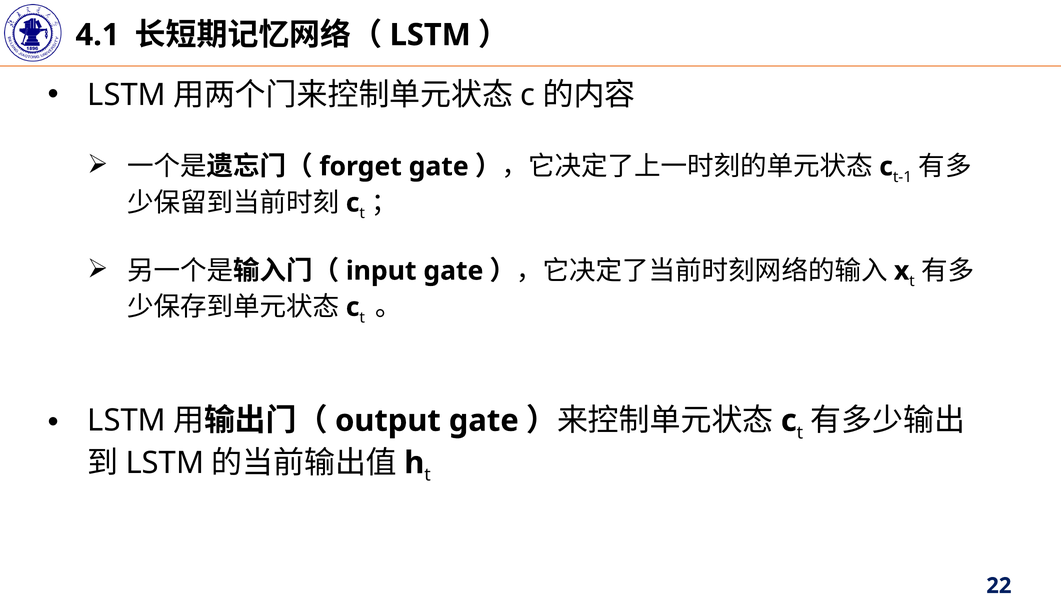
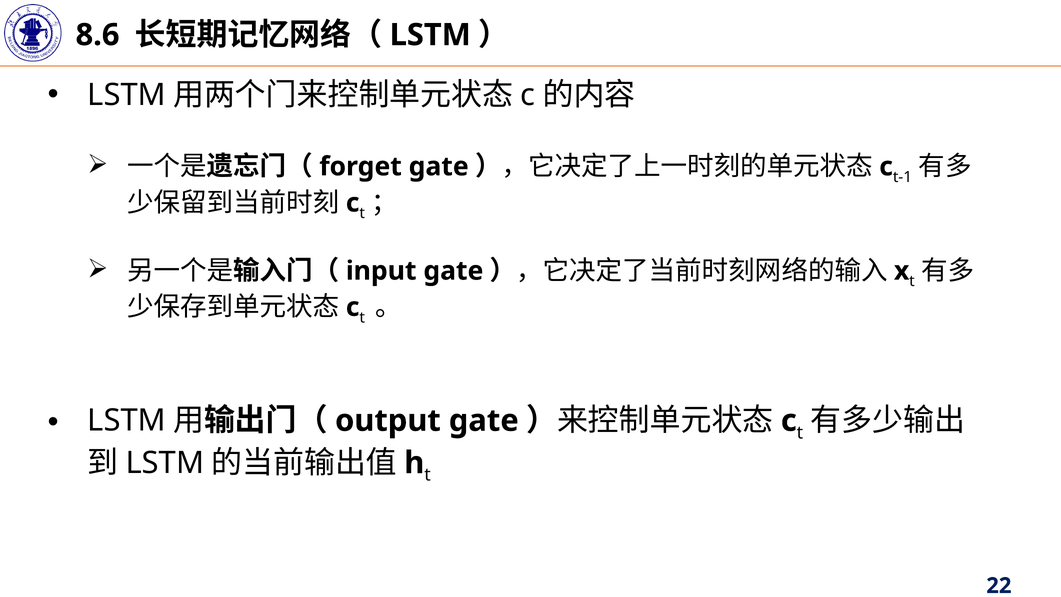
4.1: 4.1 -> 8.6 (98, 35)
